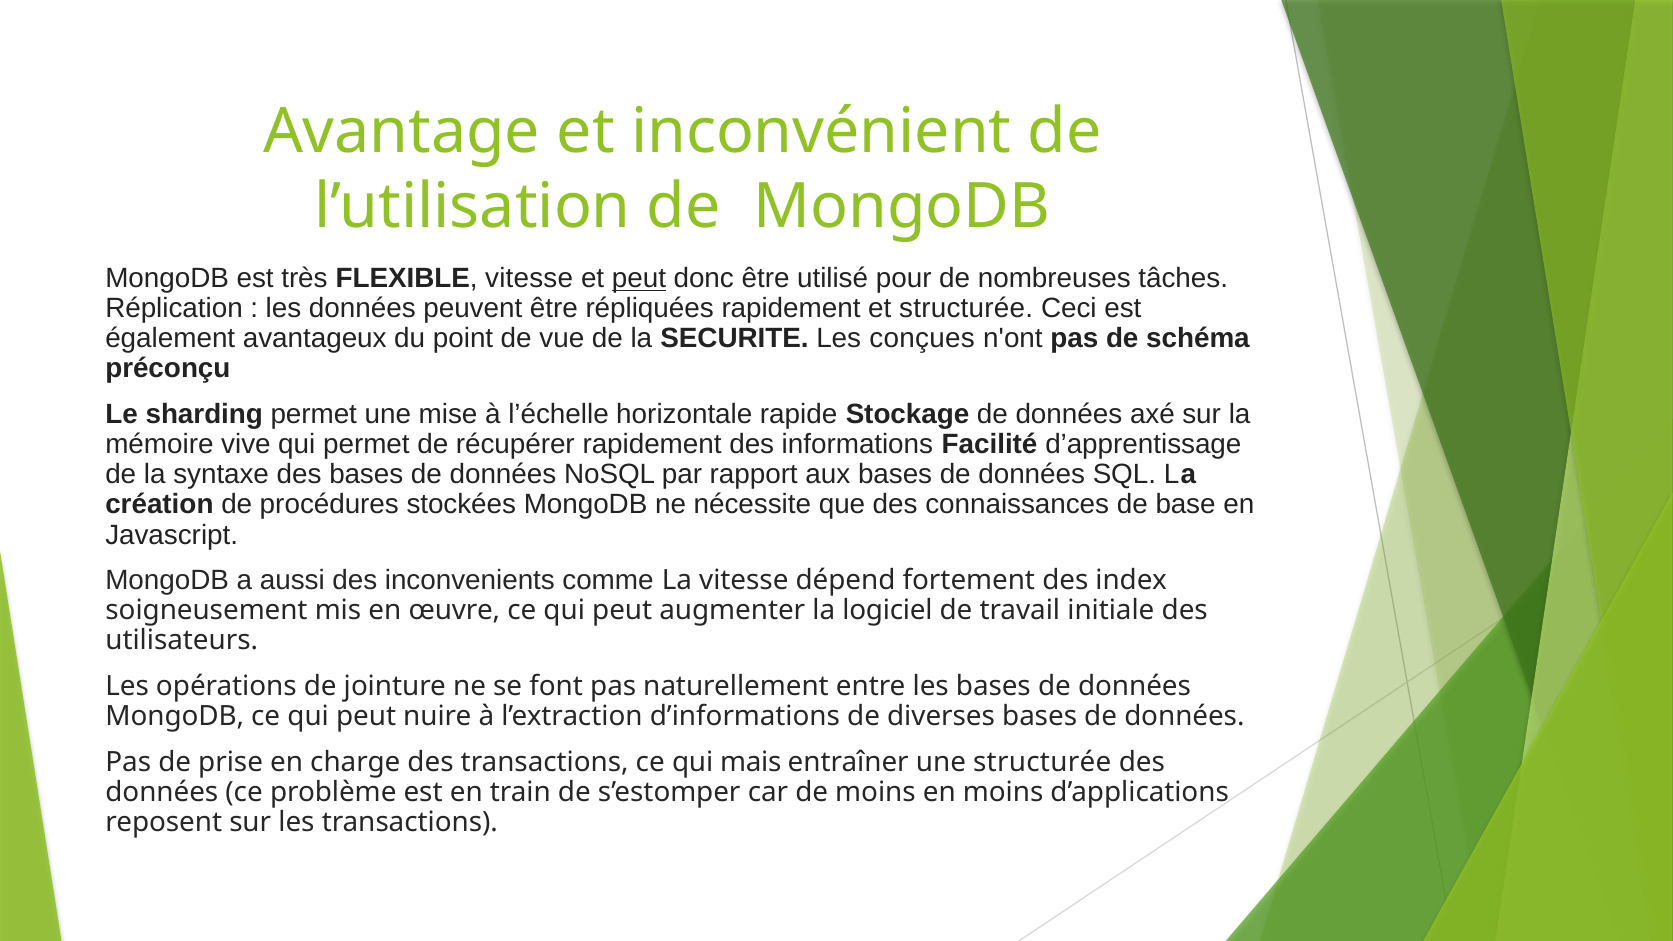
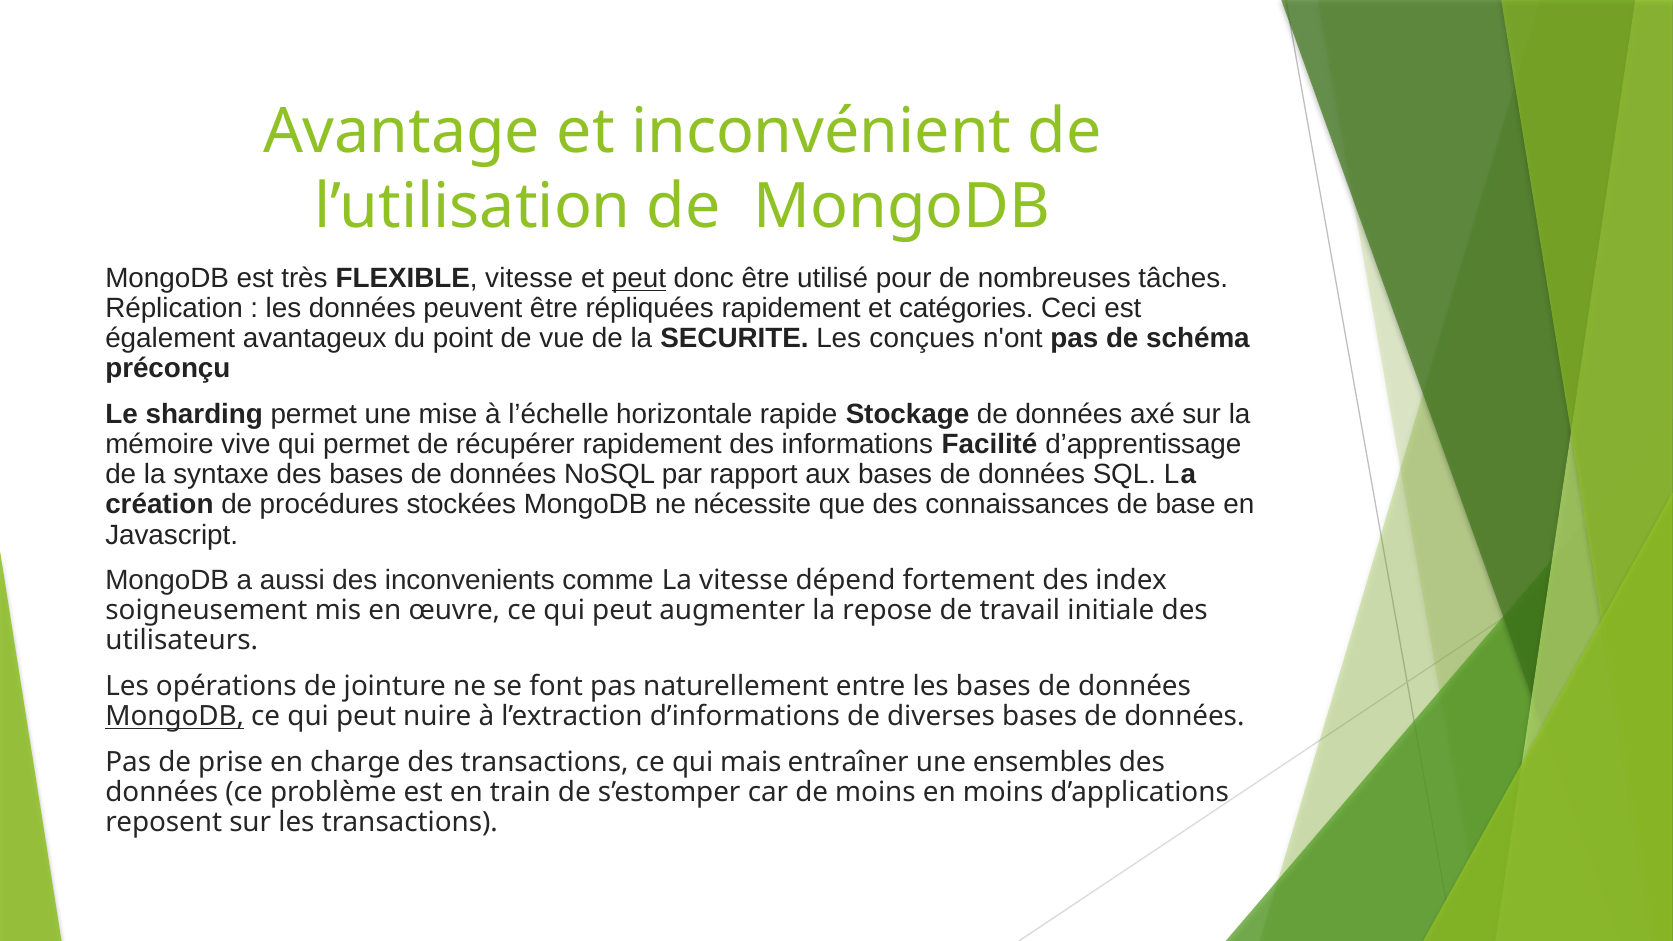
et structurée: structurée -> catégories (966, 309)
logiciel: logiciel -> repose (887, 611)
MongoDB underline: none -> present (175, 717)
une structurée: structurée -> ensembles (1042, 762)
